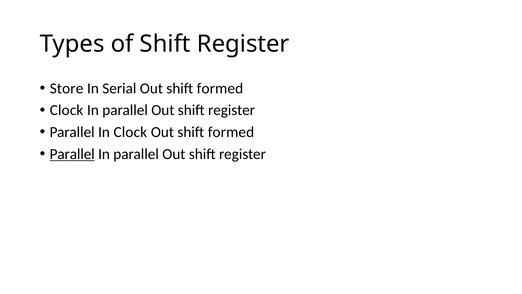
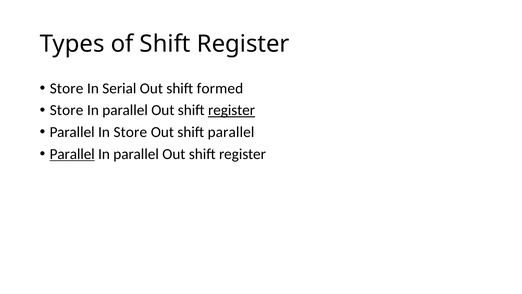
Clock: Clock -> Store (67, 110)
register underline: none -> present (232, 110)
In Clock: Clock -> Store (130, 132)
formed: formed -> parallel (231, 132)
